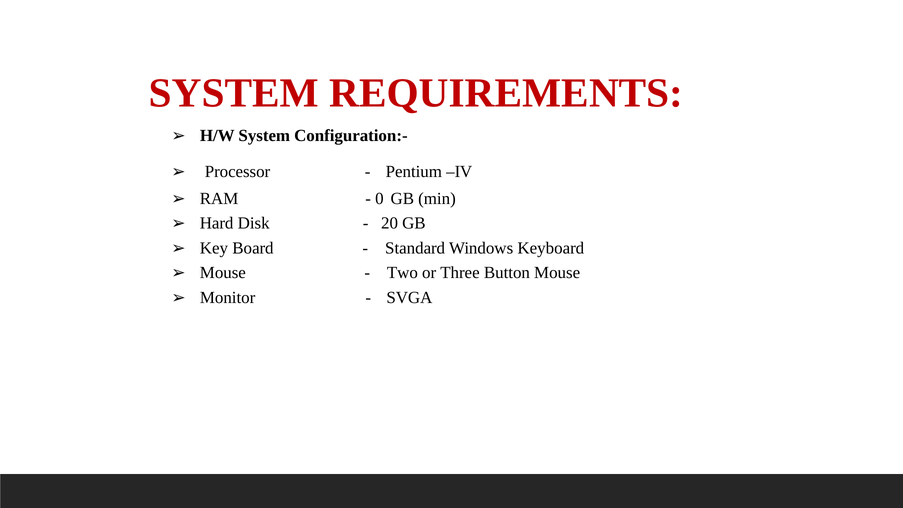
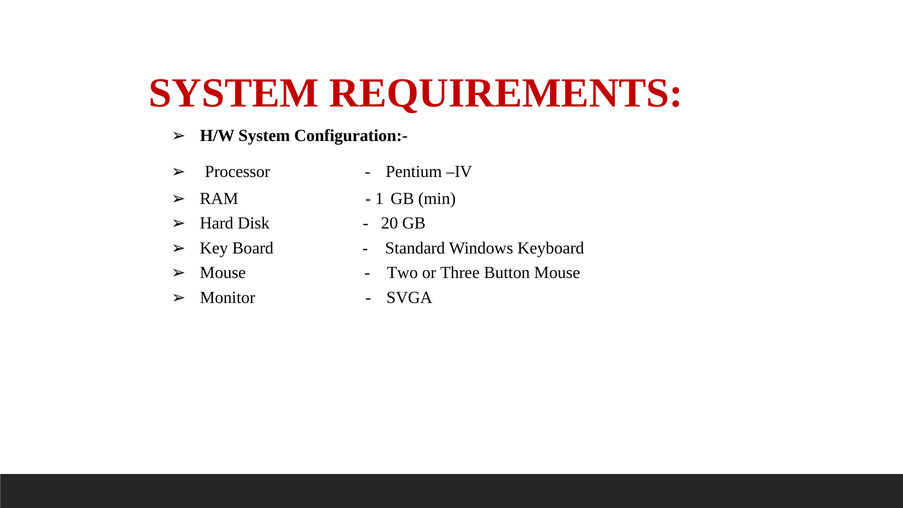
0: 0 -> 1 (379, 199)
